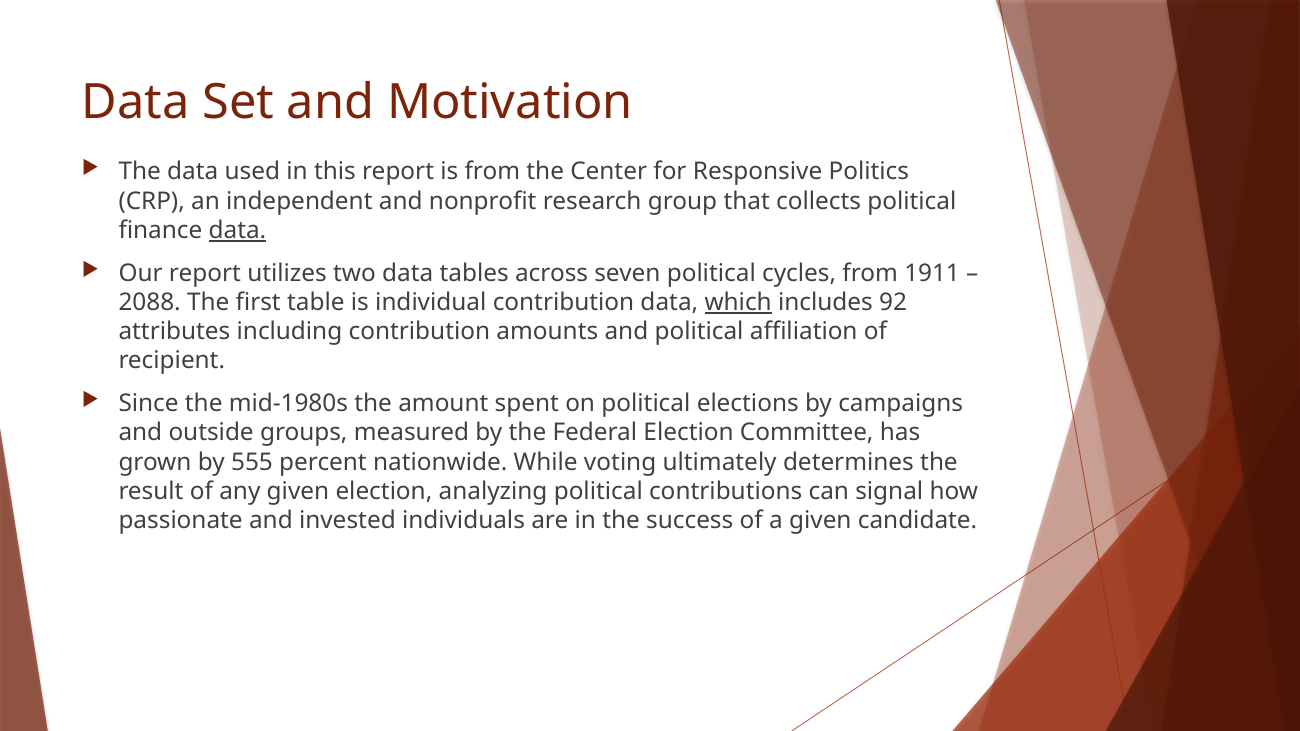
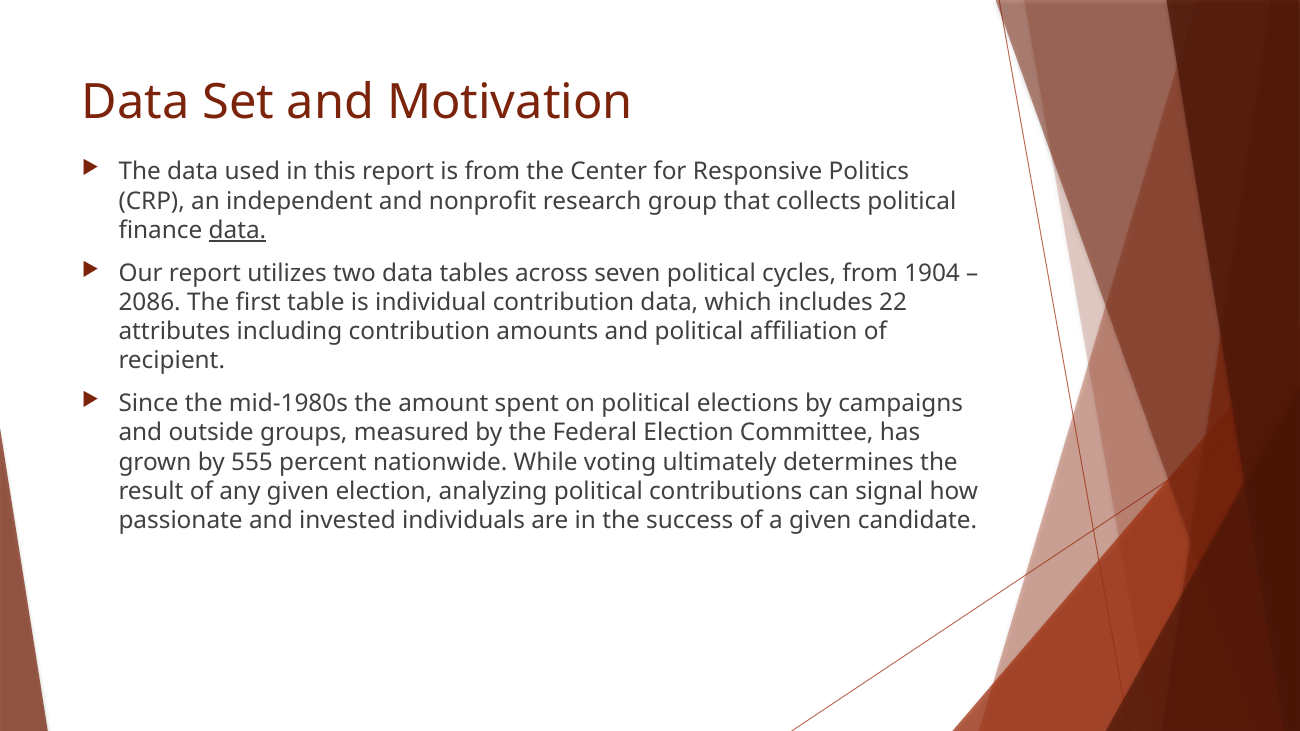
1911: 1911 -> 1904 (932, 273)
2088: 2088 -> 2086 (150, 302)
which underline: present -> none (738, 302)
92: 92 -> 22 (893, 302)
